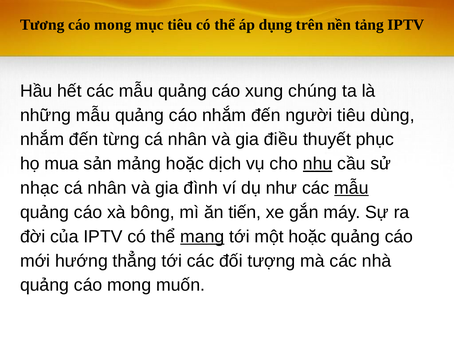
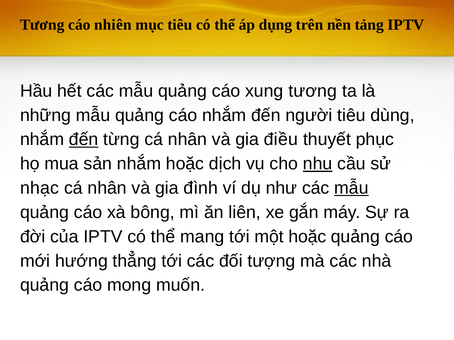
mong: mong -> nhiên (113, 25)
xung chúng: chúng -> tương (313, 91)
đến underline: none -> present (84, 140)
sản mảng: mảng -> nhắm (139, 164)
tiến: tiến -> liên (245, 213)
mang underline: present -> none (202, 237)
